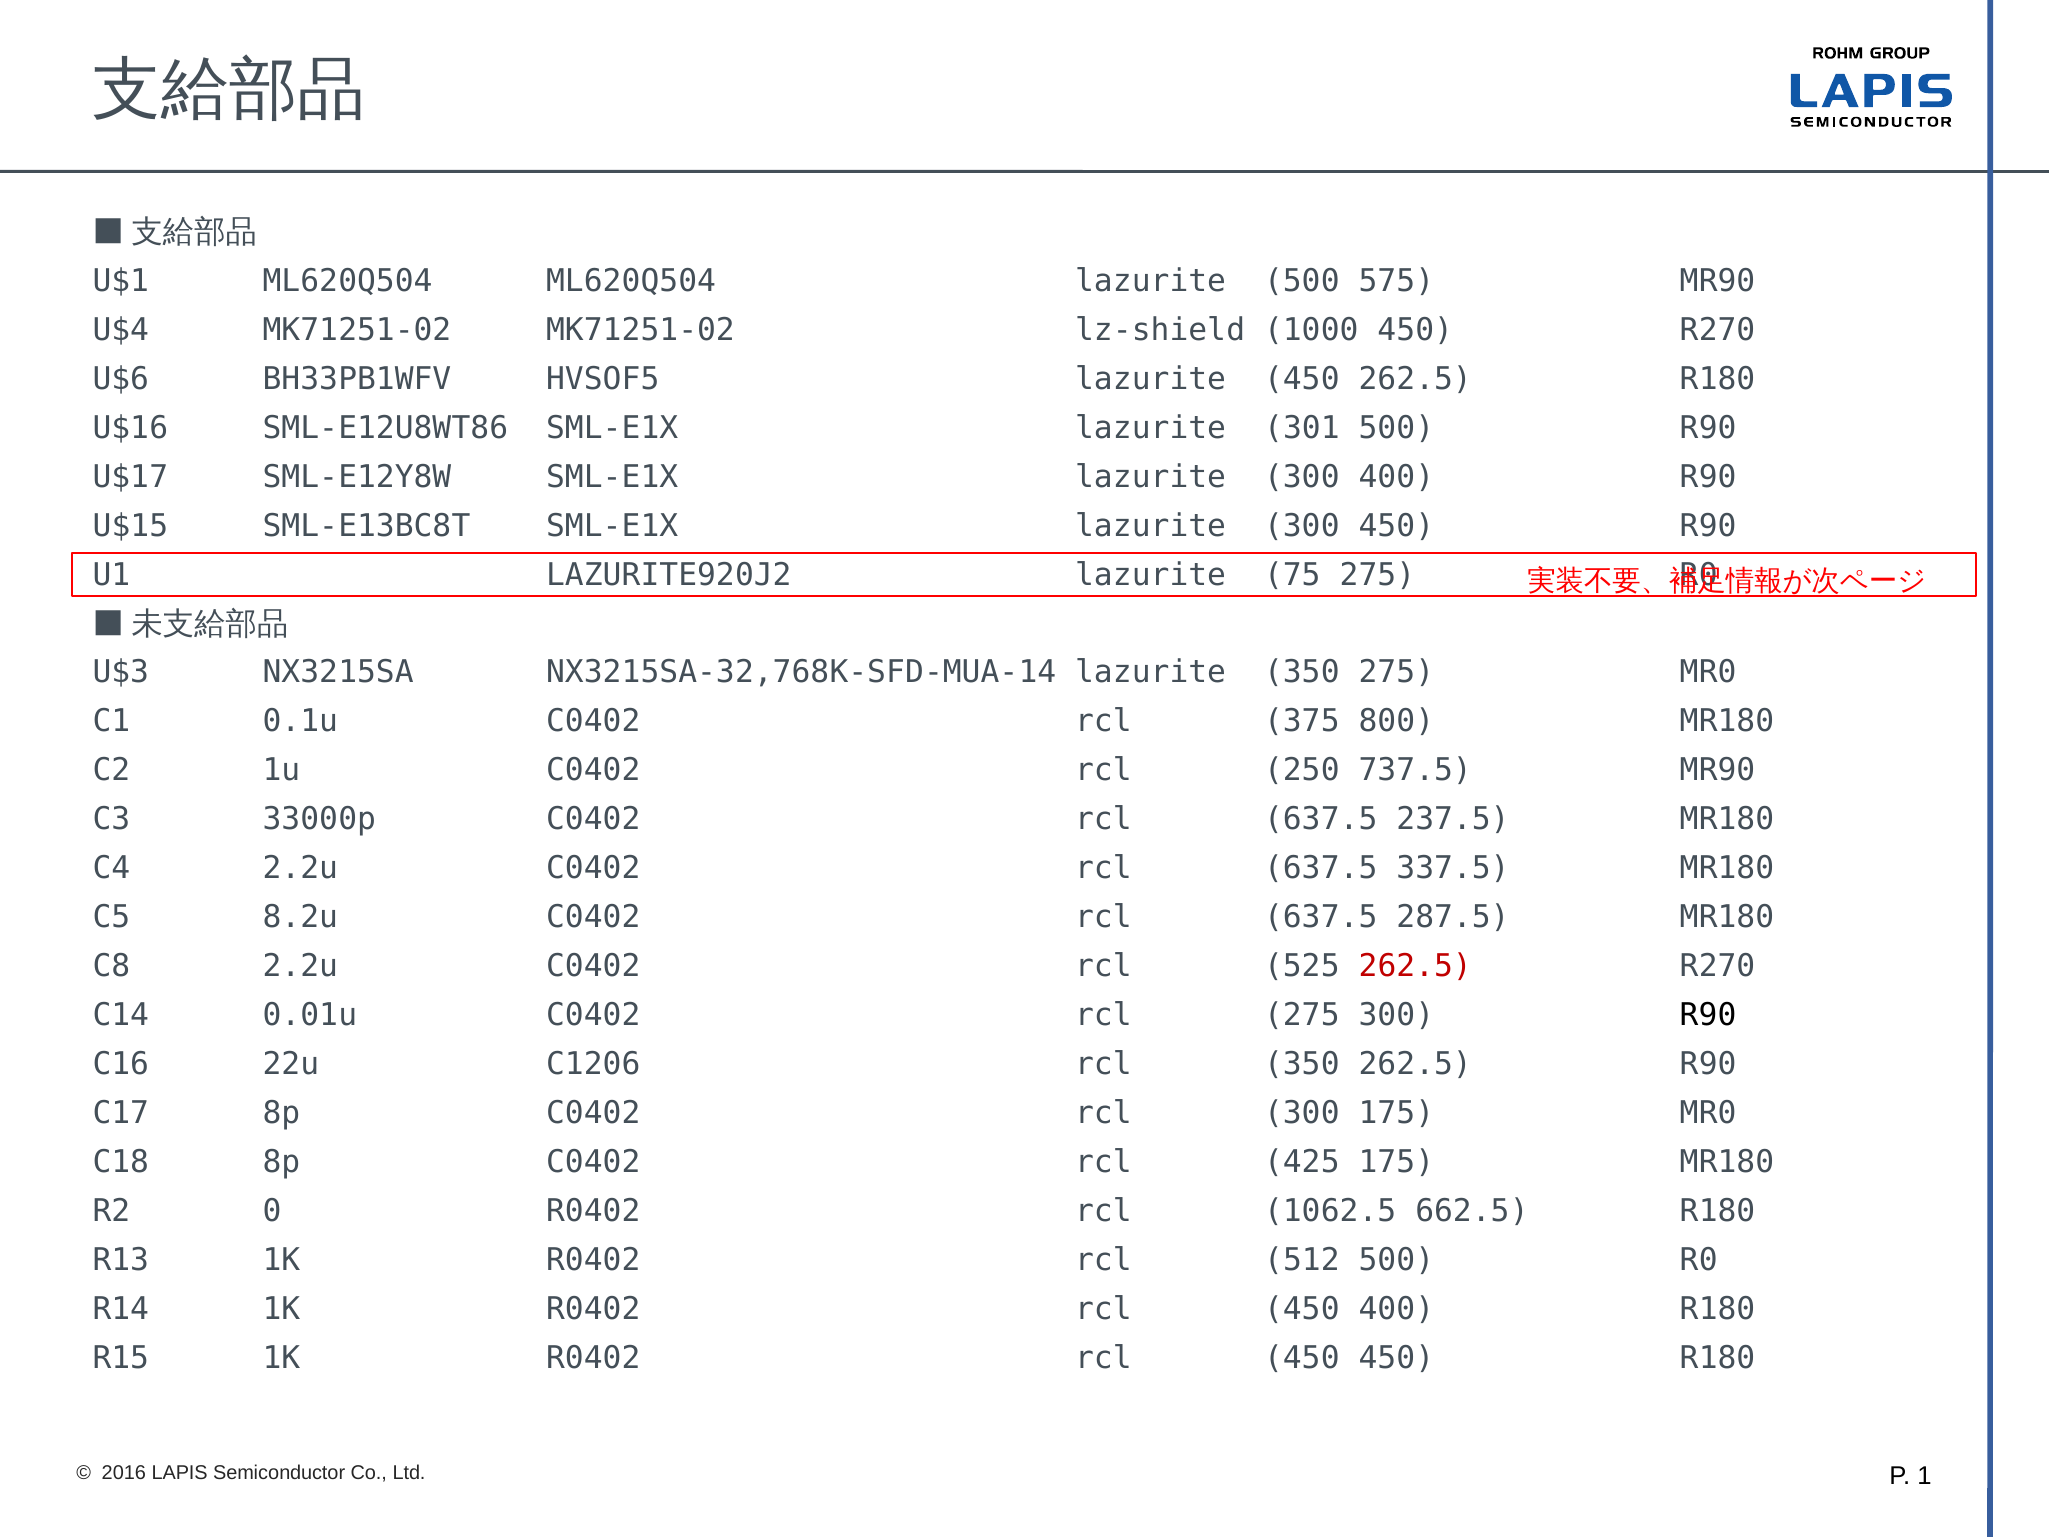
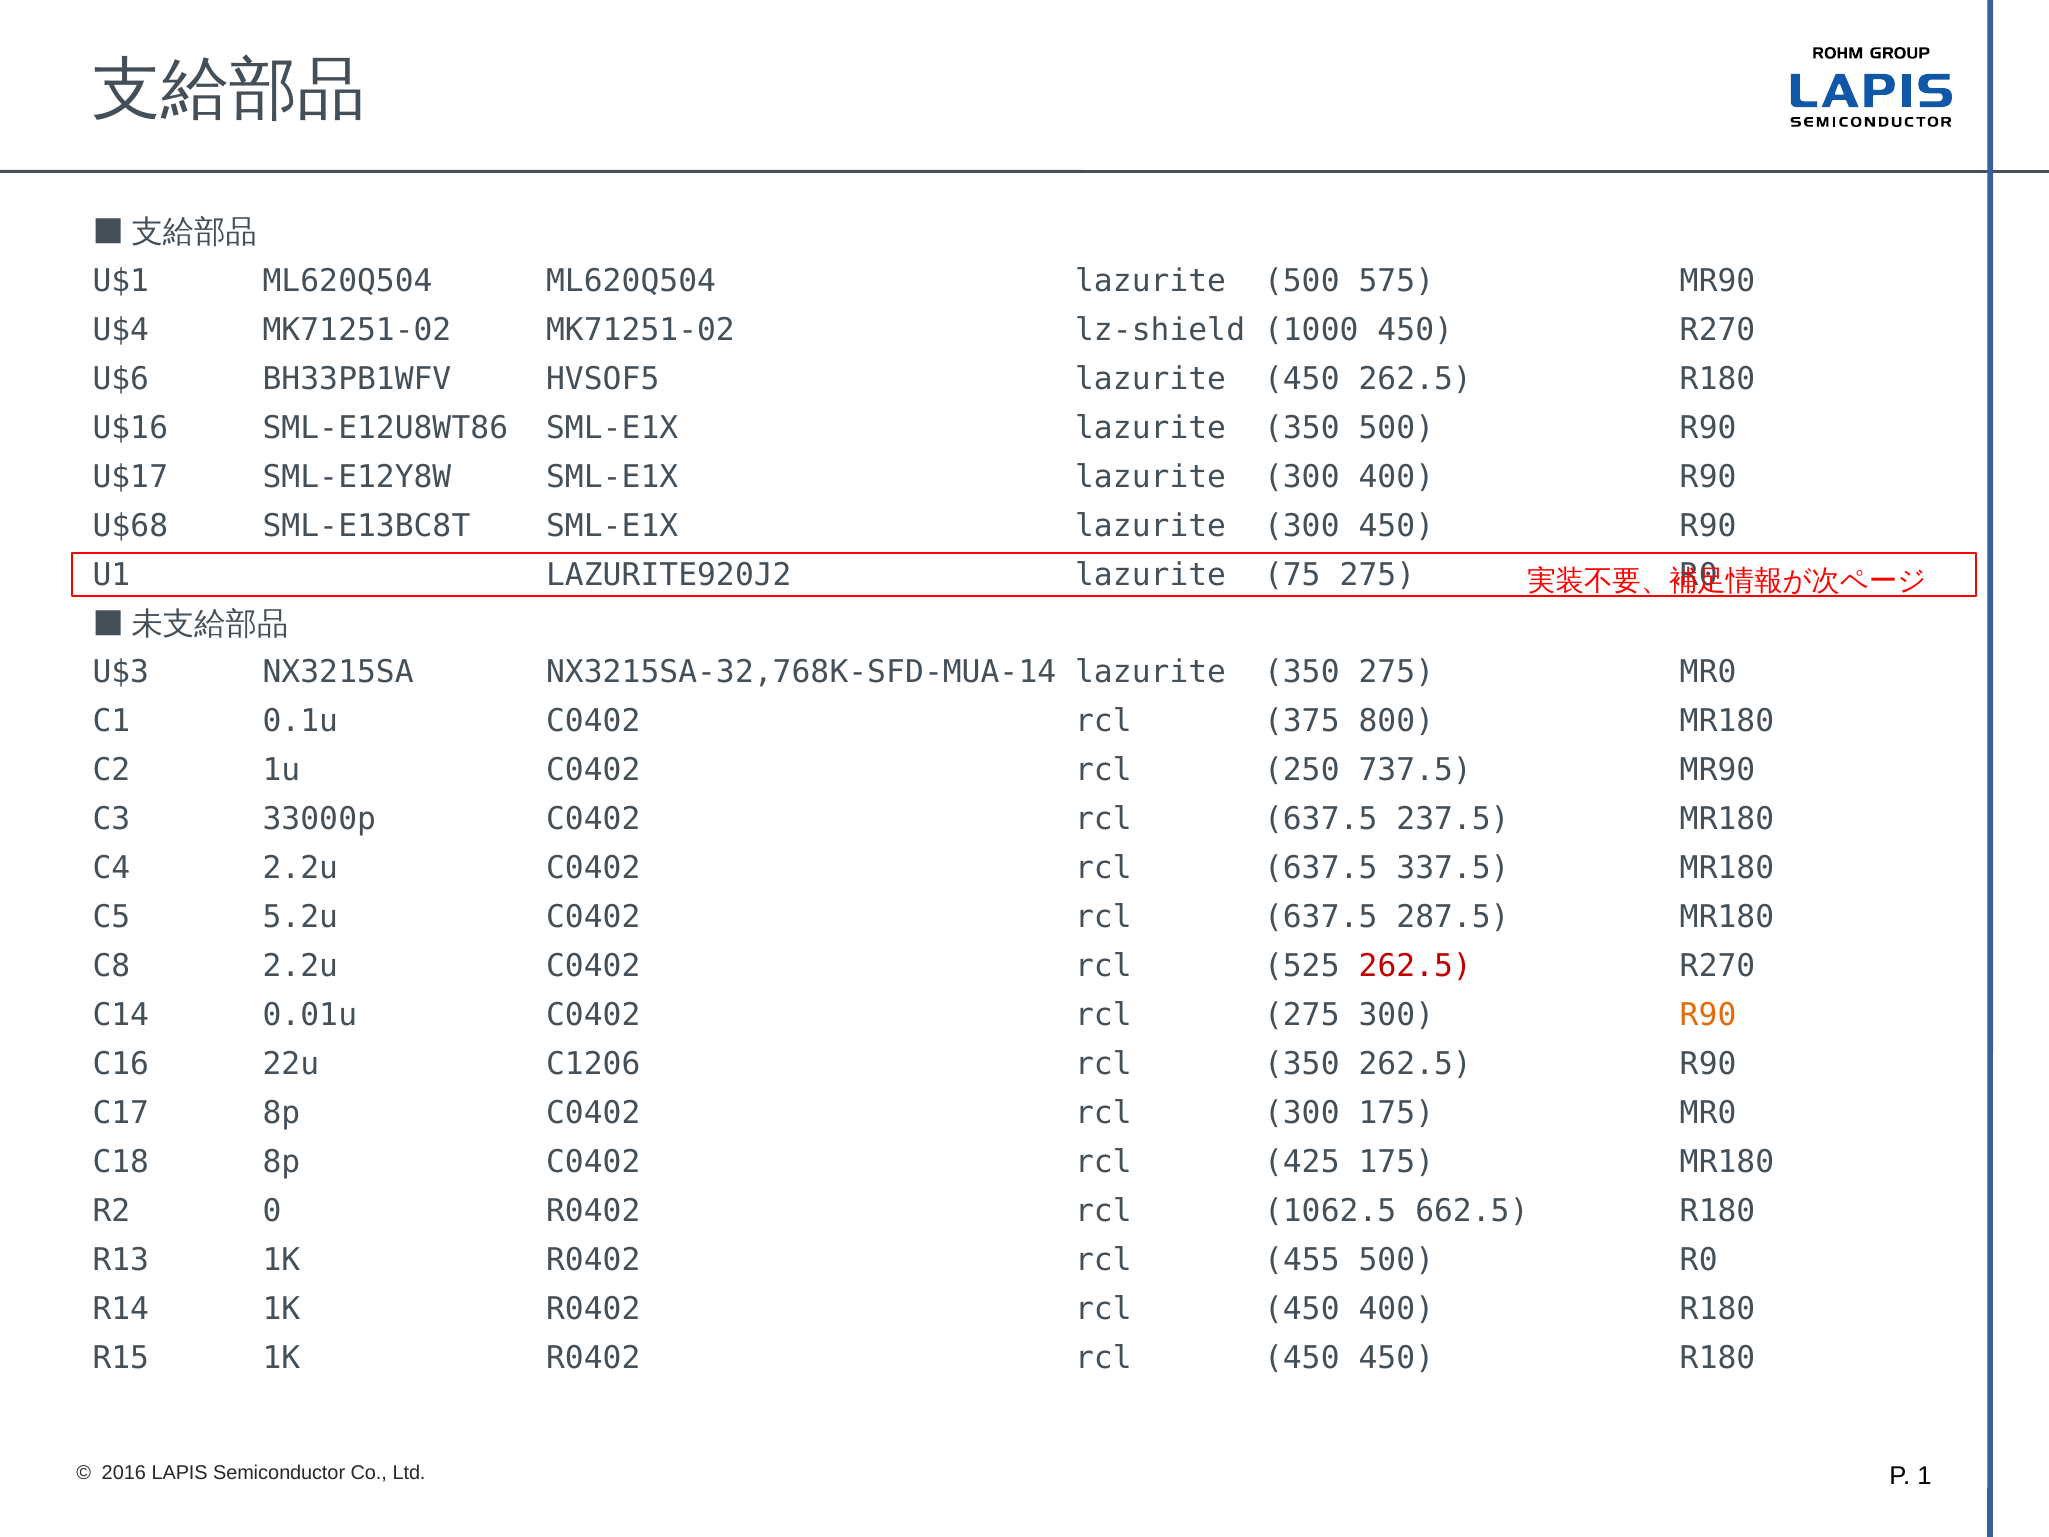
SML-E1X lazurite 301: 301 -> 350 (1302, 428)
U$15: U$15 -> U$68 (130, 526)
8.2u: 8.2u -> 5.2u (300, 917)
R90 colour: black -> orange (1708, 1015)
512: 512 -> 455 (1302, 1260)
